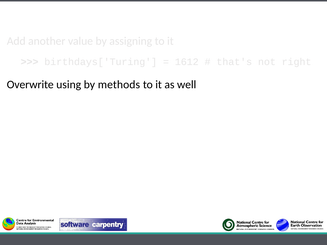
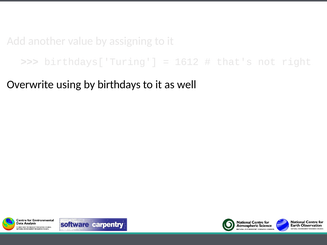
methods: methods -> birthdays (119, 85)
